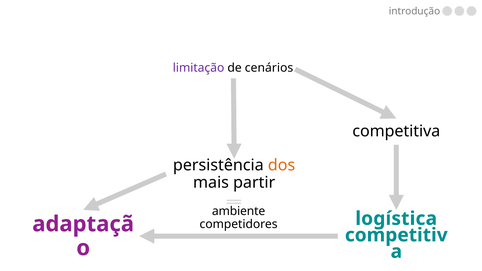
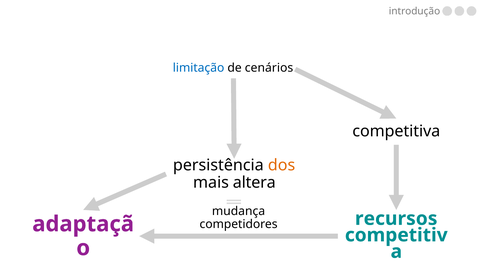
limitação colour: purple -> blue (199, 68)
partir: partir -> altera (254, 183)
ambiente: ambiente -> mudança (239, 211)
logística: logística -> recursos (396, 219)
